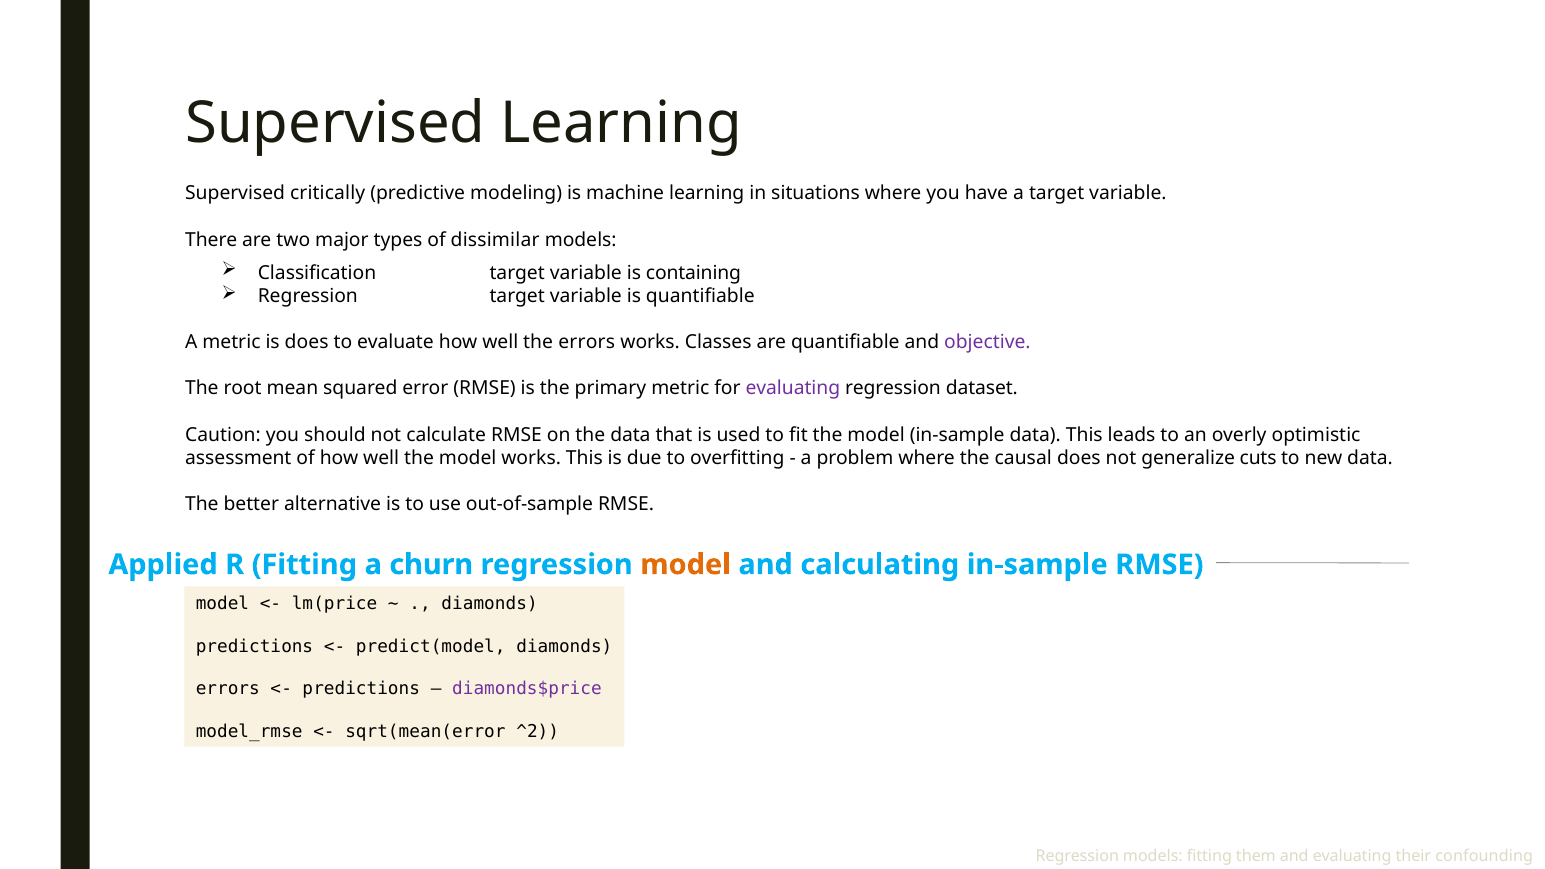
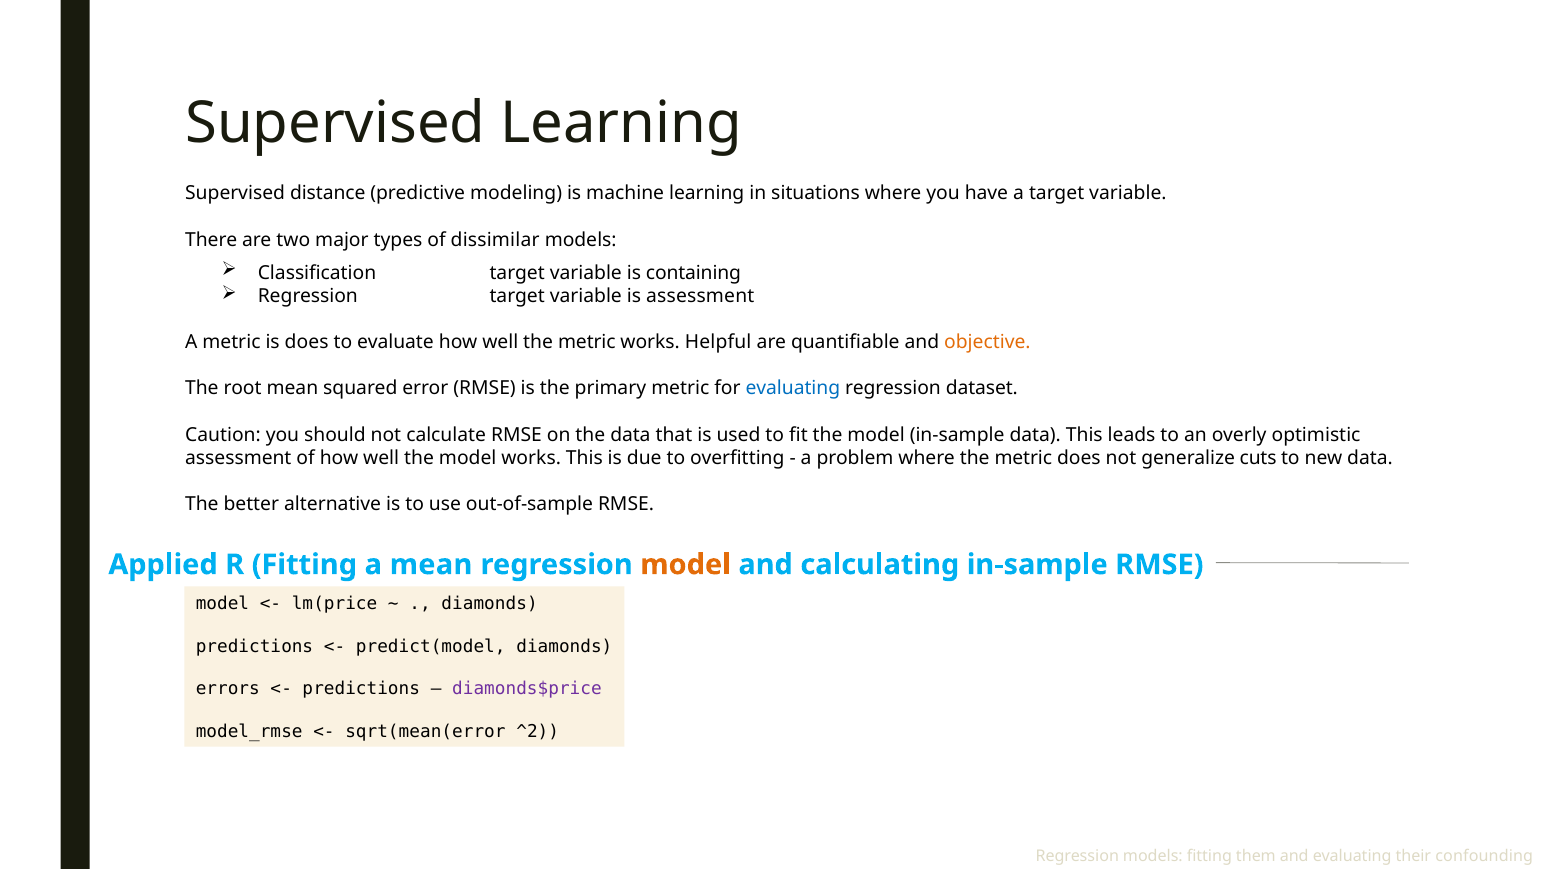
critically: critically -> distance (328, 194)
is quantifiable: quantifiable -> assessment (700, 296)
well the errors: errors -> metric (587, 342)
Classes: Classes -> Helpful (718, 342)
objective colour: purple -> orange (987, 342)
evaluating colour: purple -> blue (793, 389)
where the causal: causal -> metric (1023, 458)
a churn: churn -> mean (431, 565)
